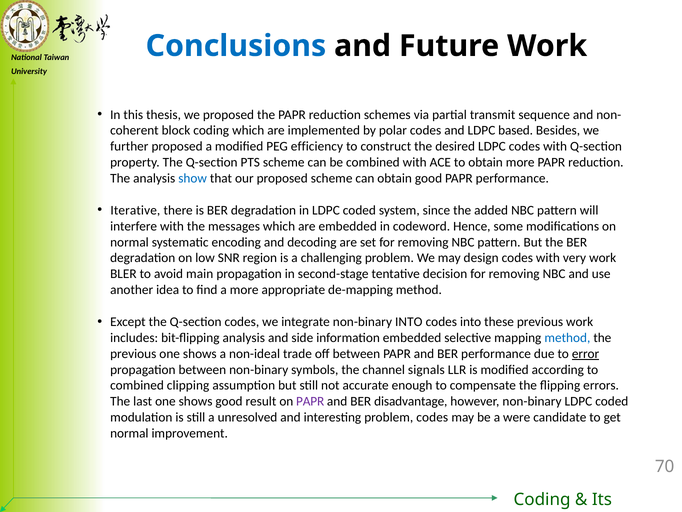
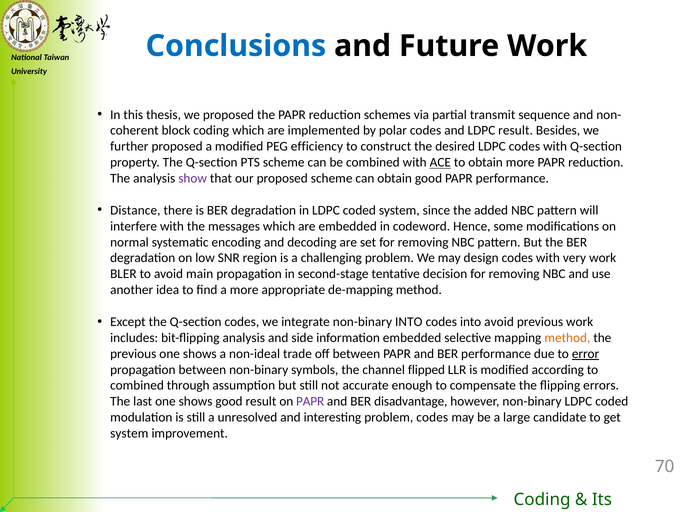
LDPC based: based -> result (516, 130)
ACE underline: none -> present (440, 162)
show colour: blue -> purple (193, 178)
Iterative: Iterative -> Distance (135, 210)
into these: these -> avoid (499, 322)
method colour: blue -> orange (567, 337)
signals: signals -> flipped (426, 369)
clipping: clipping -> through (188, 385)
were: were -> large (517, 417)
normal: normal -> system (129, 433)
